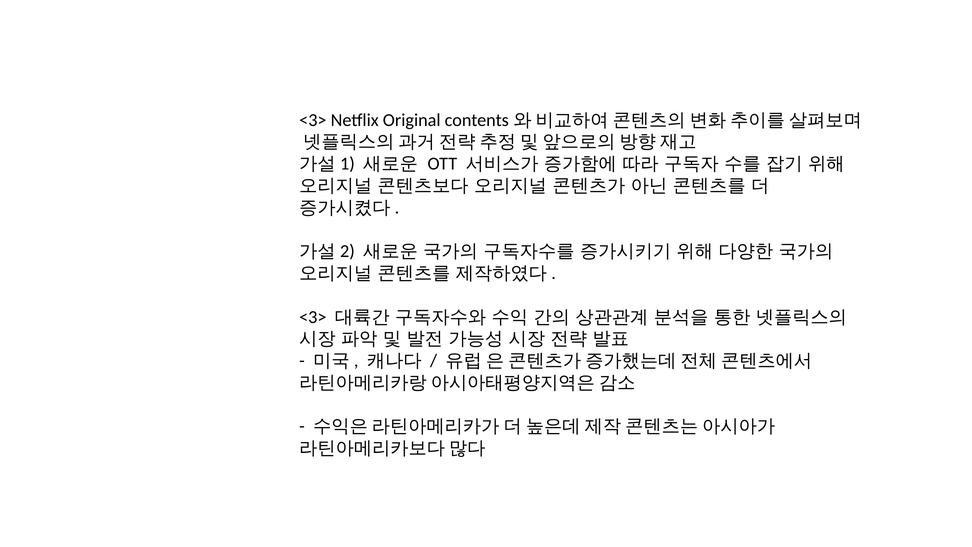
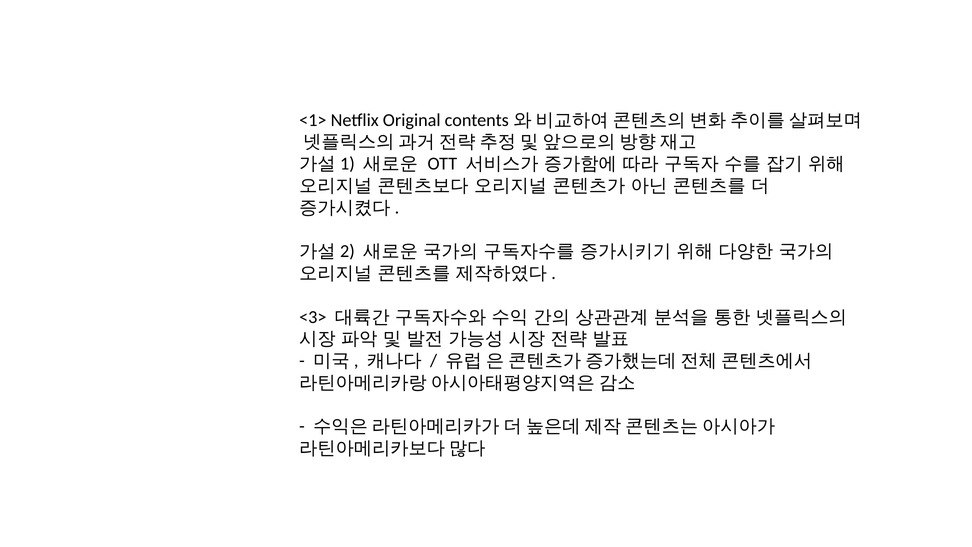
<3>: <3> -> <1> (313, 120)
